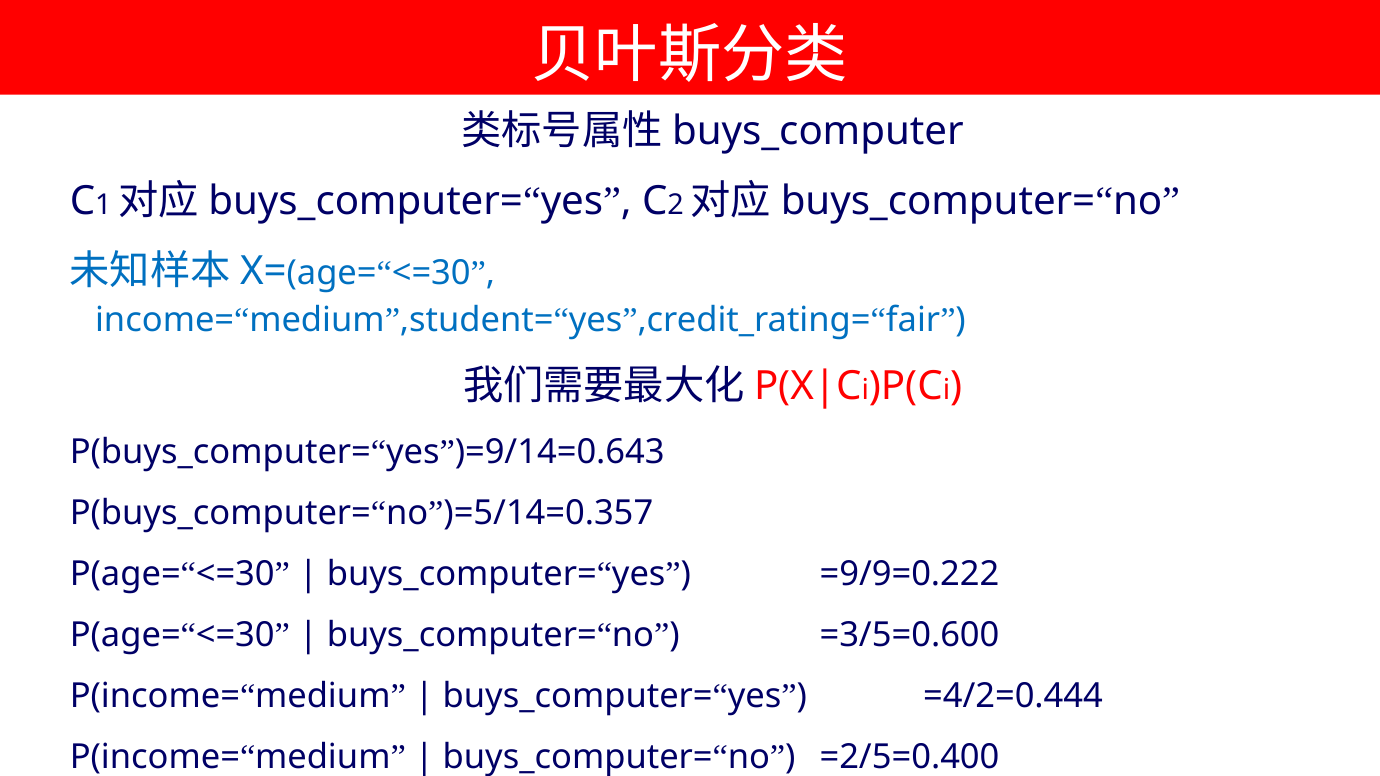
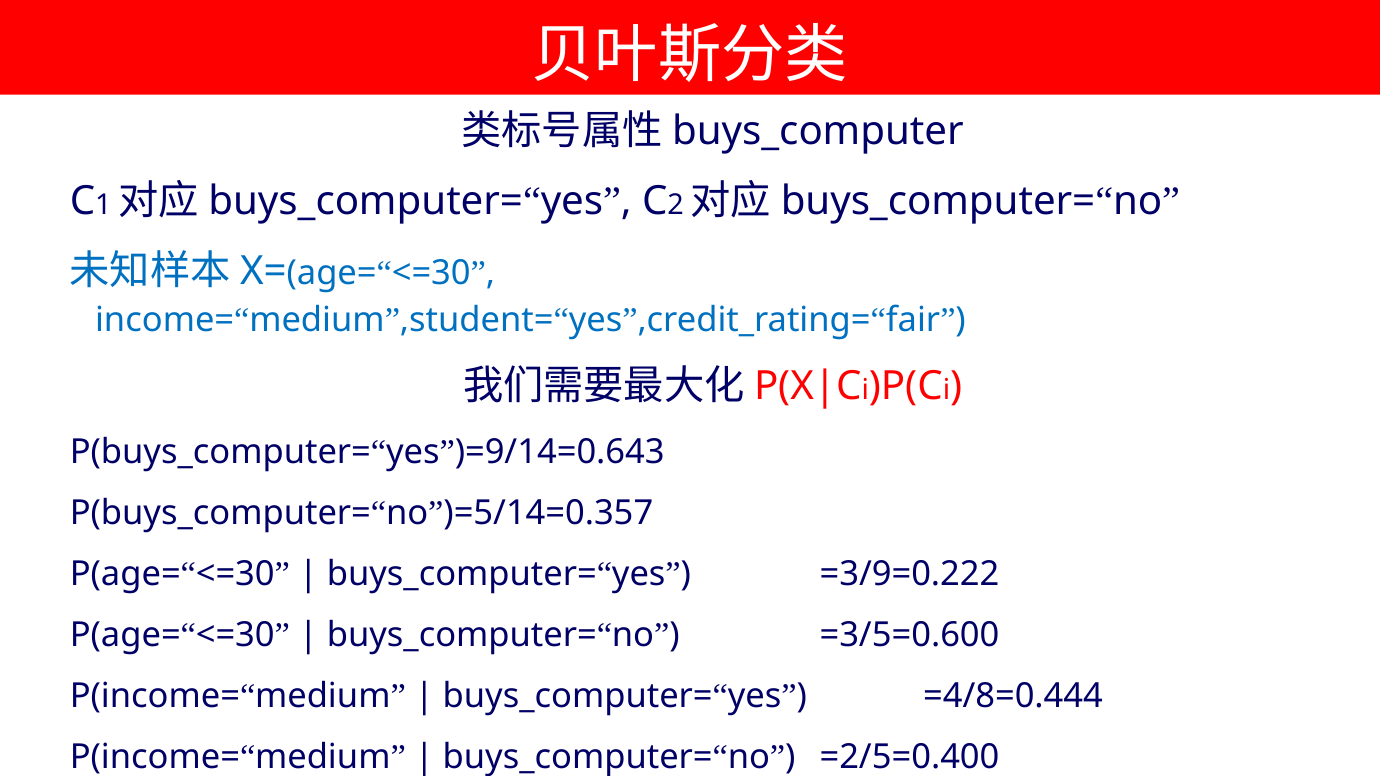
=9/9=0.222: =9/9=0.222 -> =3/9=0.222 (910, 574)
=4/2=0.444: =4/2=0.444 -> =4/8=0.444 (1013, 696)
